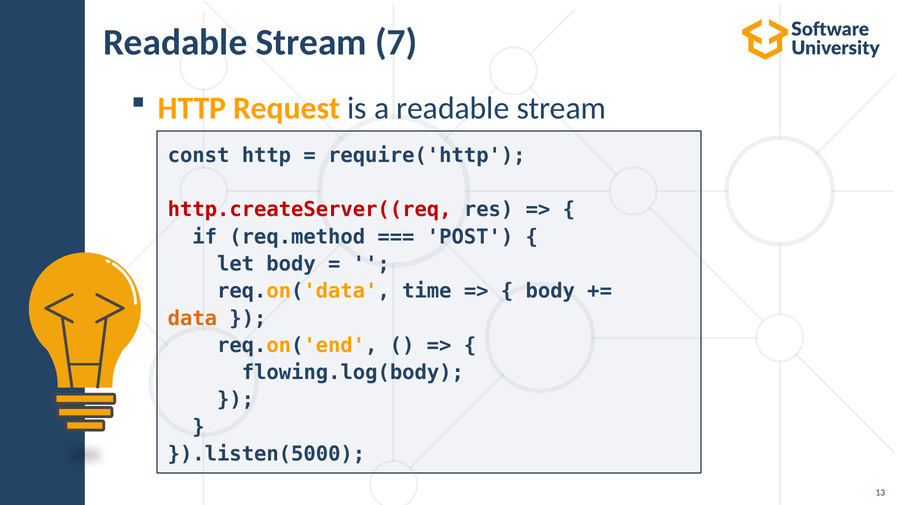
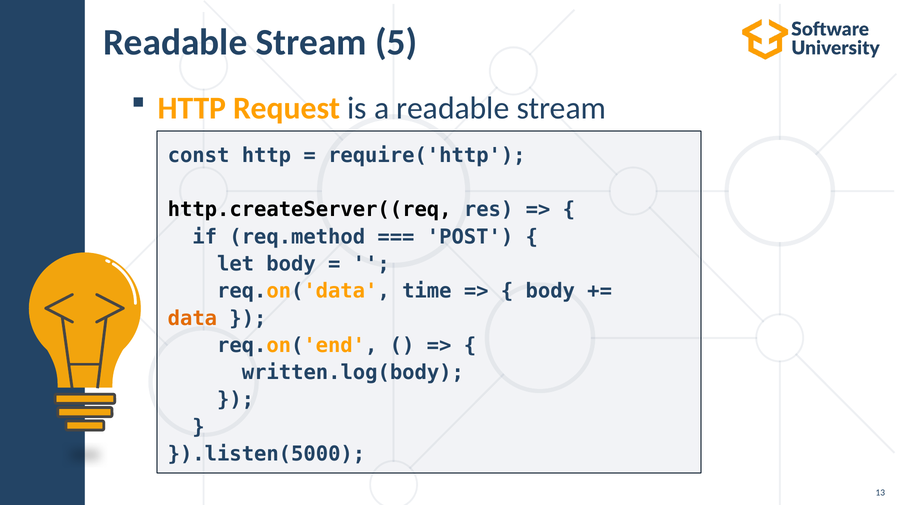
7: 7 -> 5 (396, 42)
http.createServer((req colour: red -> black (310, 209)
flowing.log(body: flowing.log(body -> written.log(body (353, 372)
